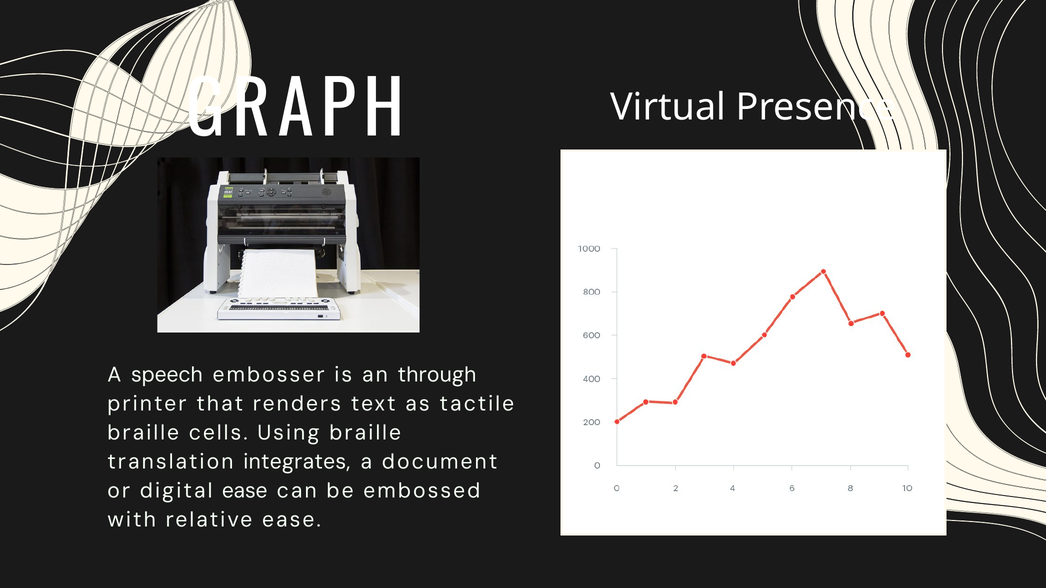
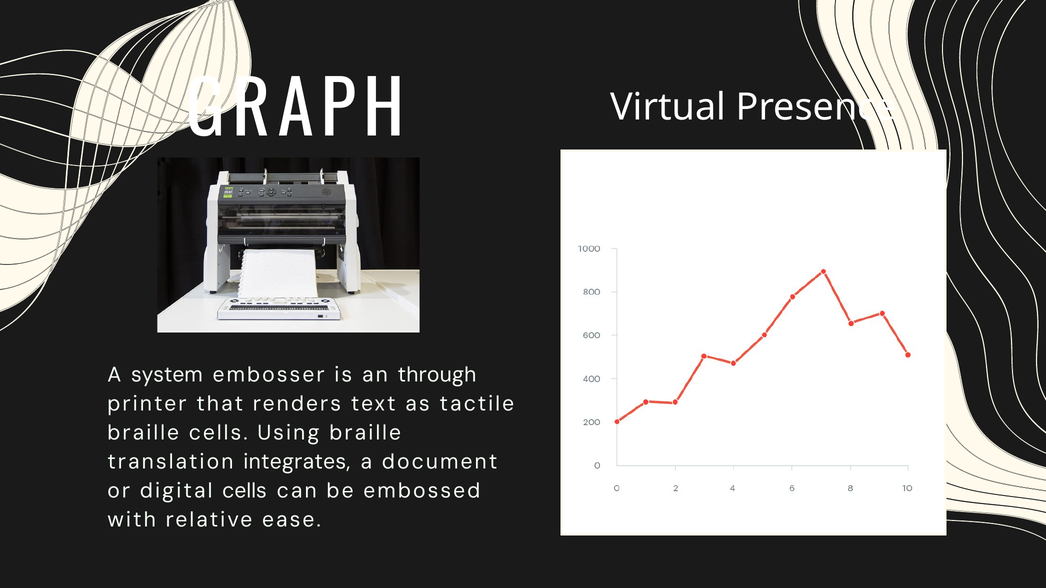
speech: speech -> system (167, 375)
digital ease: ease -> cells (245, 491)
